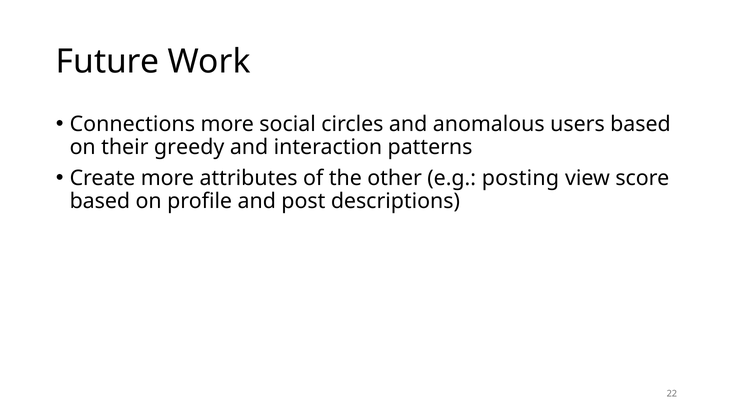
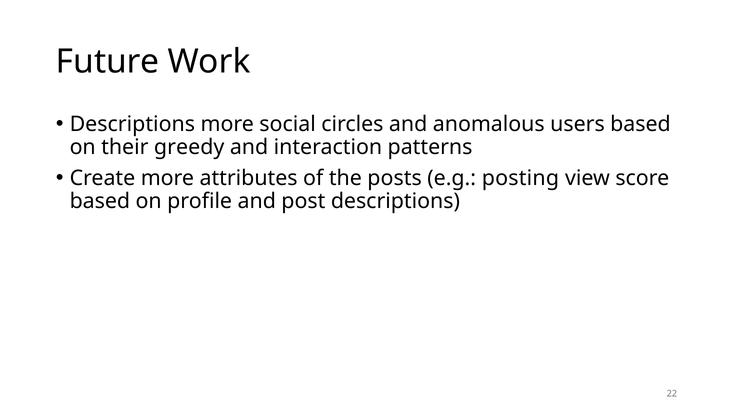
Connections: Connections -> Descriptions (132, 124)
other: other -> posts (395, 178)
